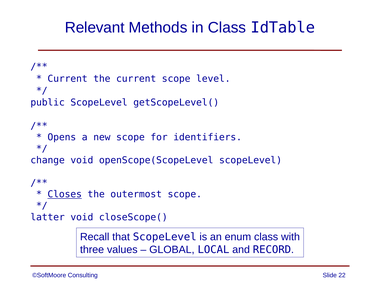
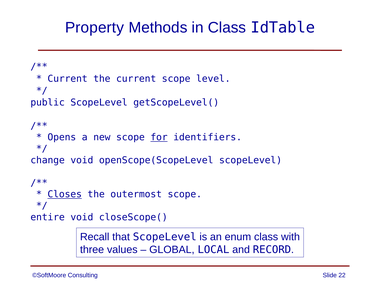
Relevant: Relevant -> Property (95, 28)
for underline: none -> present (159, 137)
latter: latter -> entire (48, 217)
